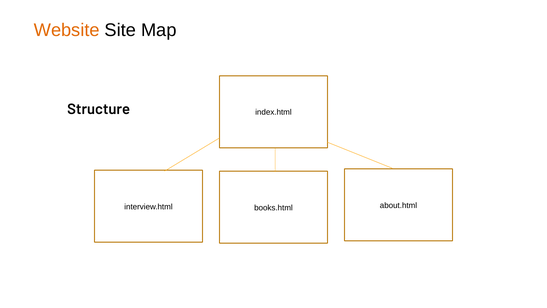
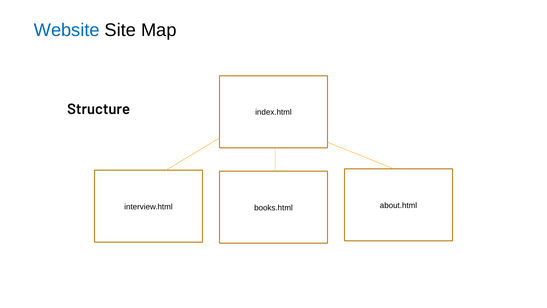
Website colour: orange -> blue (67, 30)
